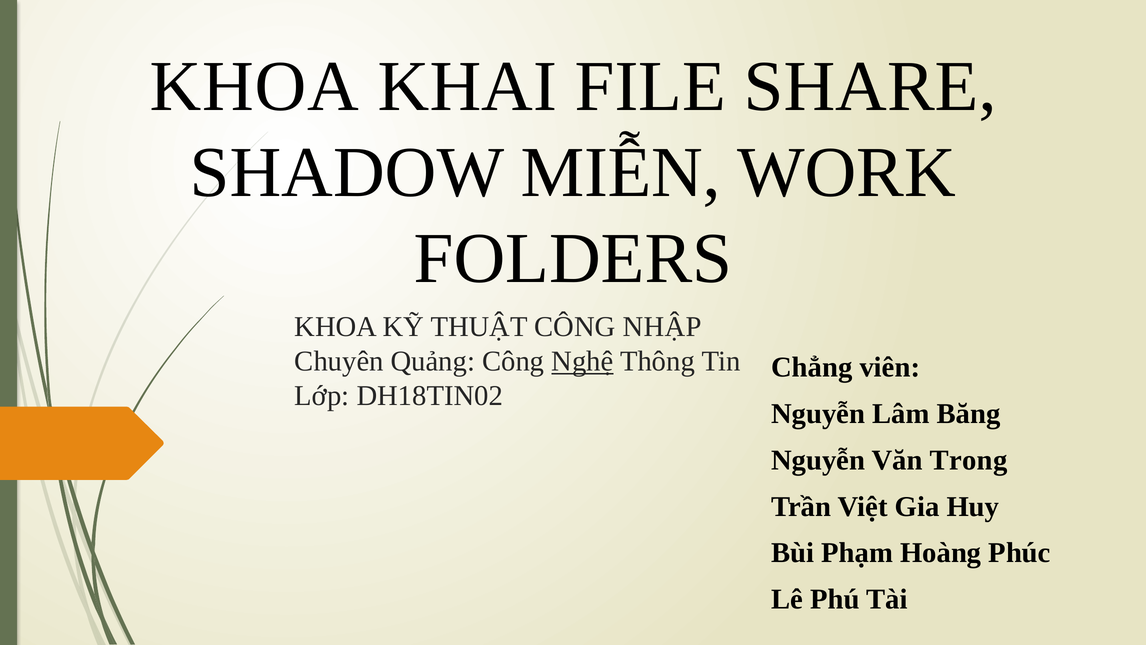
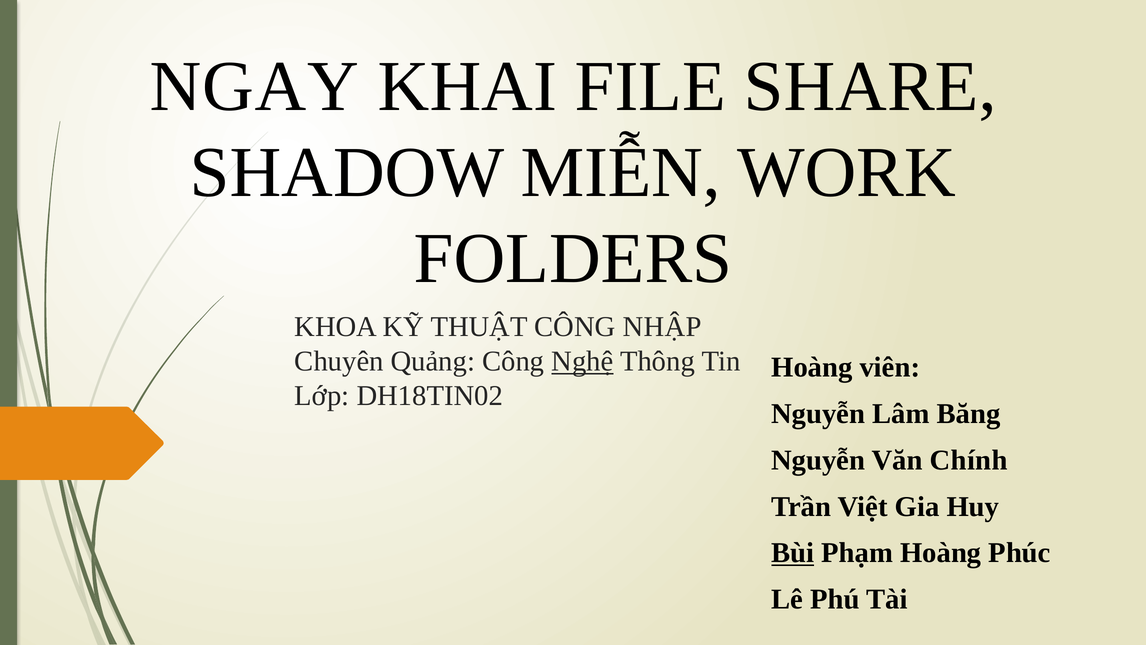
KHOA: KHOA -> NGAY (254, 87)
Chẳng: Chẳng -> Hoàng (812, 367)
Trong: Trong -> Chính (969, 460)
Bùi underline: none -> present (793, 553)
